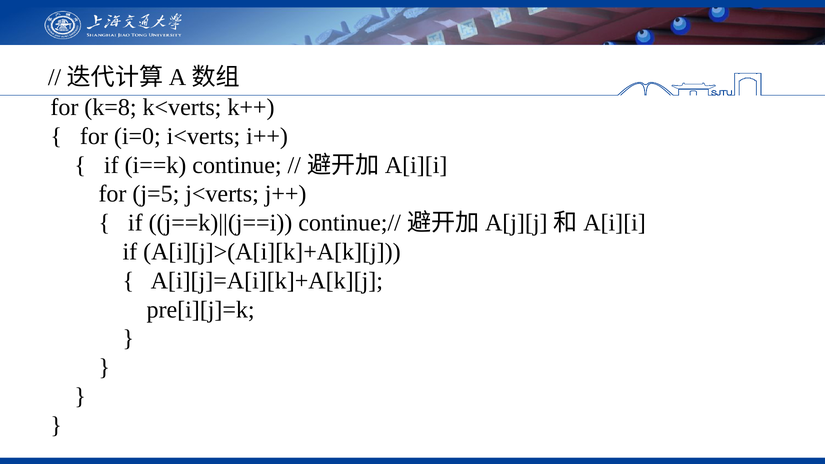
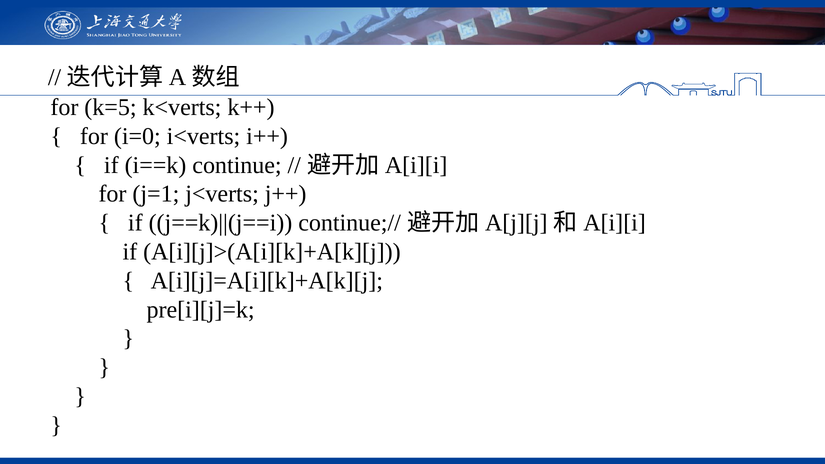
k=8: k=8 -> k=5 (110, 107)
j=5: j=5 -> j=1 (156, 194)
